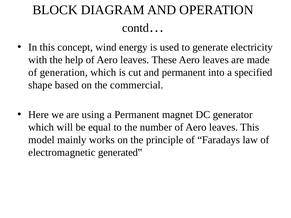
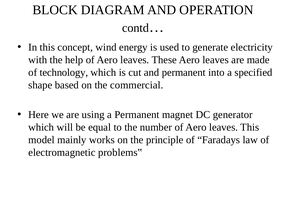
generation: generation -> technology (64, 73)
generated‟: generated‟ -> problems‟ (120, 153)
